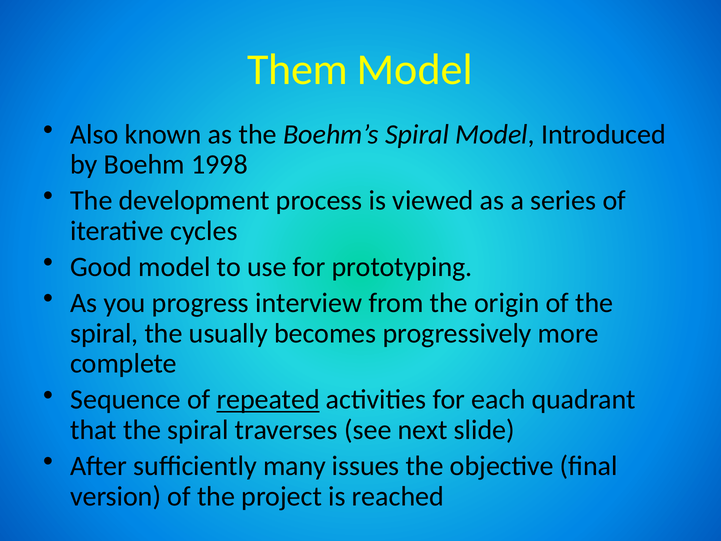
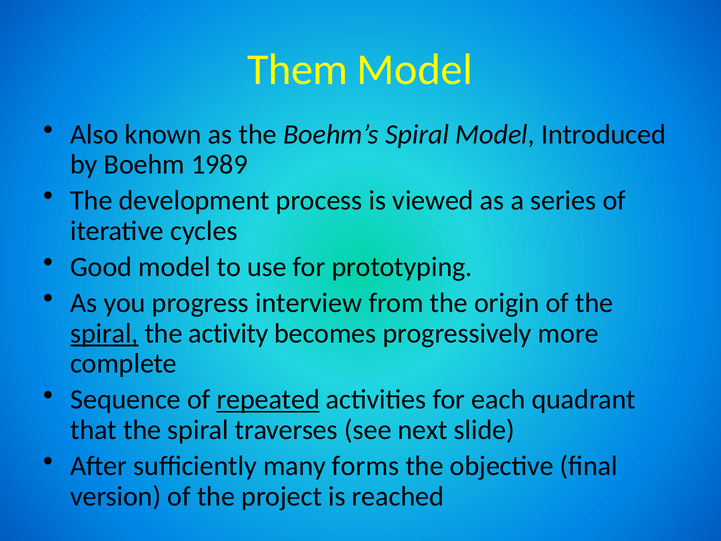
1998: 1998 -> 1989 (219, 164)
spiral underline: none -> present (104, 333)
usually: usually -> activity (229, 333)
issues: issues -> forms (366, 466)
